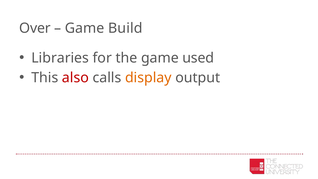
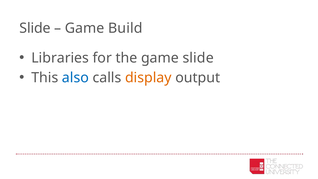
Over: Over -> Slide (35, 28)
game used: used -> slide (198, 58)
also colour: red -> blue (75, 78)
